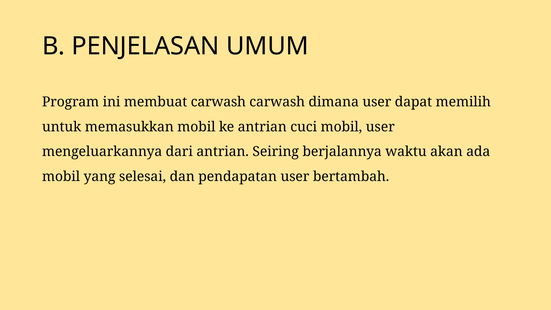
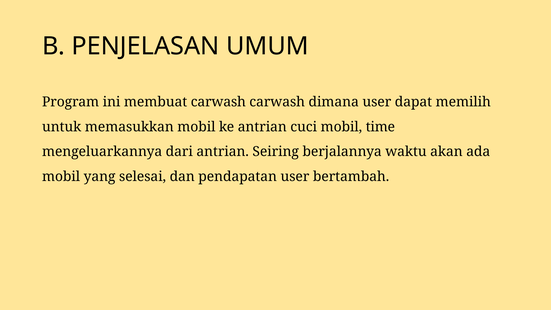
mobil user: user -> time (380, 127)
